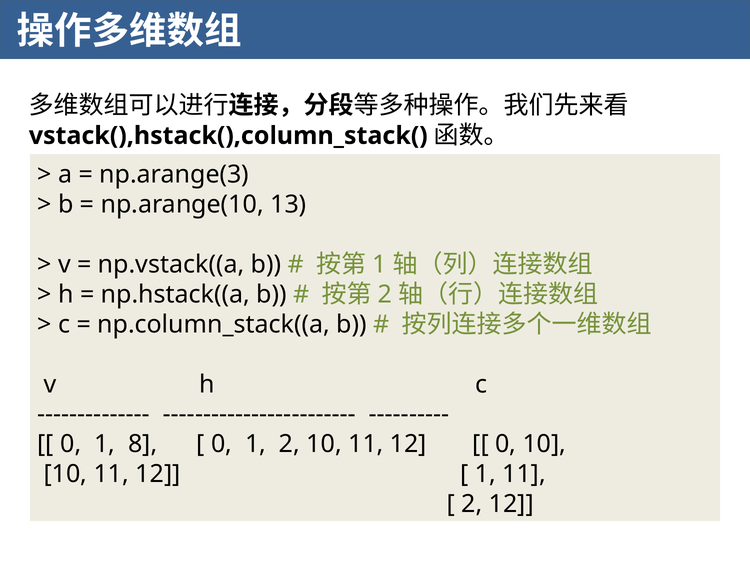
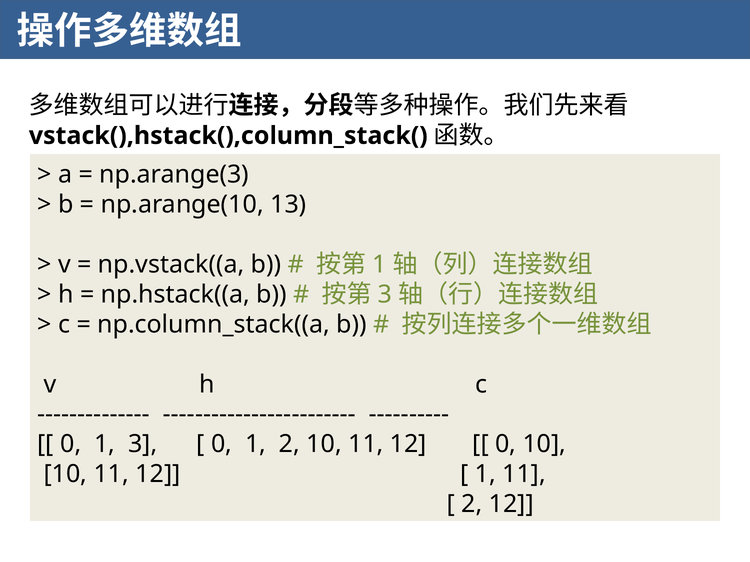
2: 2 -> 3 (385, 295)
1 8: 8 -> 3 (143, 445)
